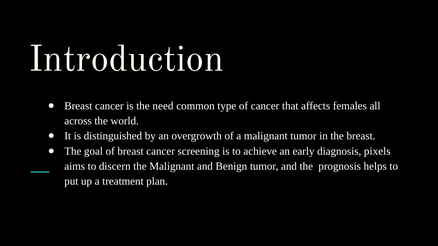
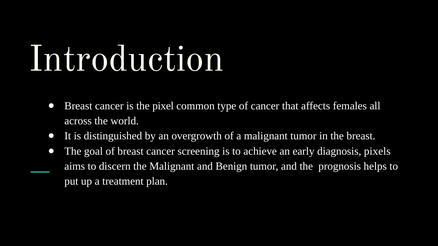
need: need -> pixel (163, 106)
